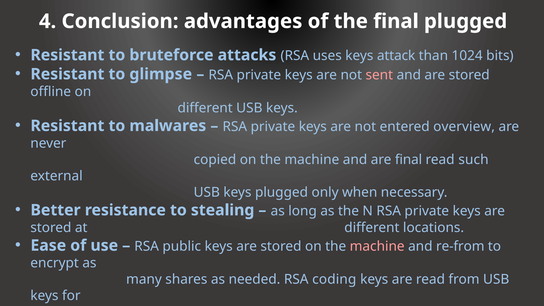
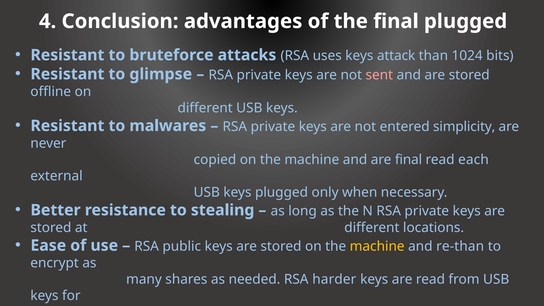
entered overview: overview -> simplicity (464, 127)
such: such -> each (473, 160)
machine colour: pink -> yellow (377, 246)
re-from: re-from -> re-than (460, 246)
coding: coding -> harder (334, 279)
